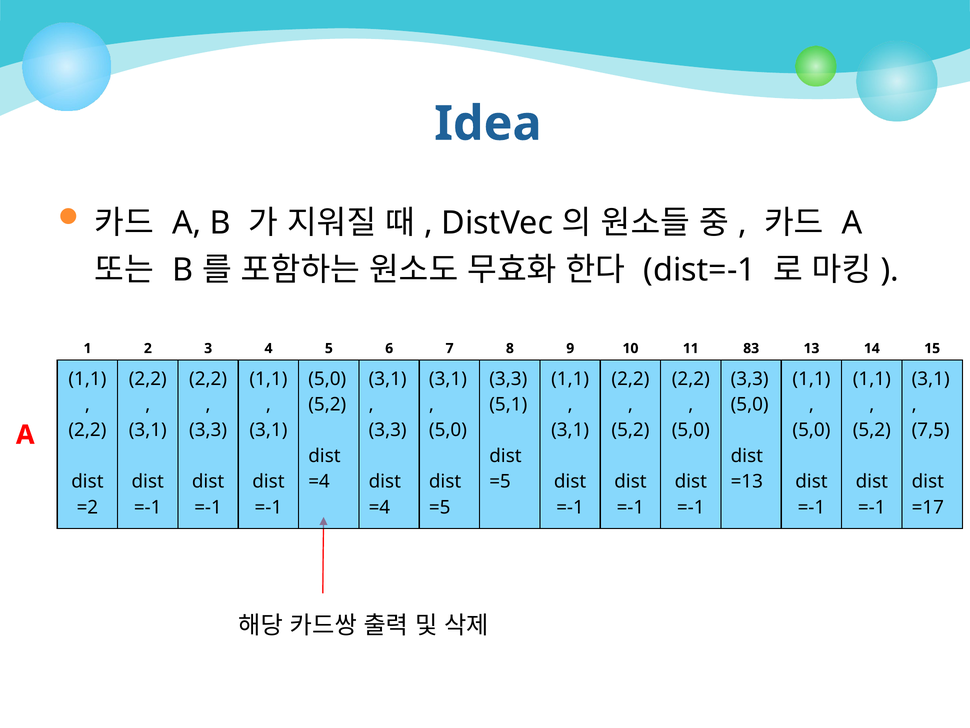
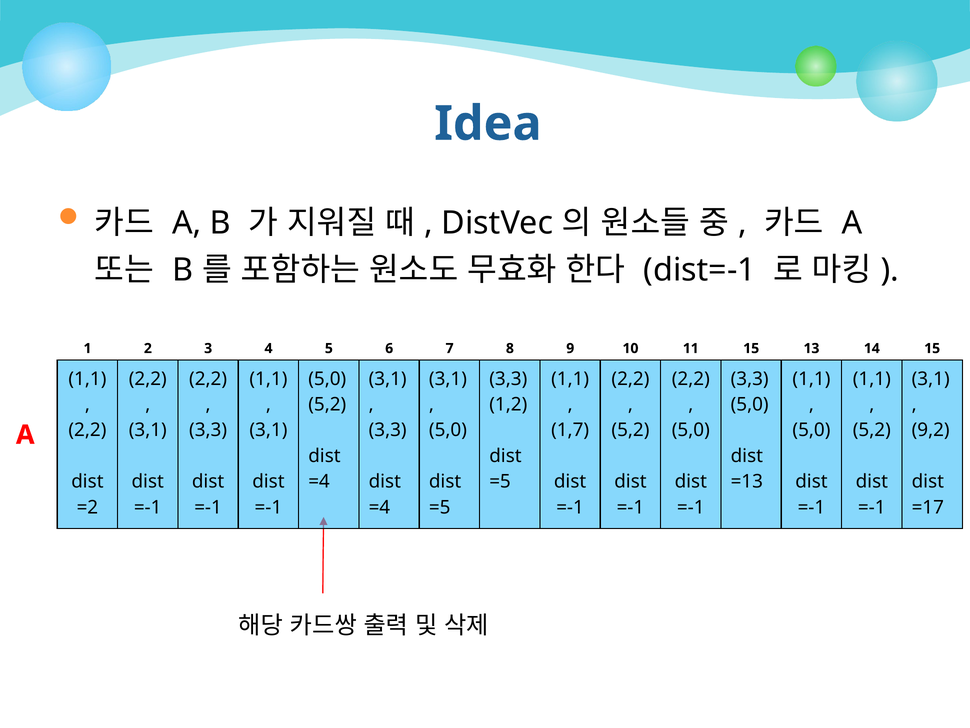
11 83: 83 -> 15 (751, 348)
5,1: 5,1 -> 1,2 (508, 404)
3,1: 3,1 -> 1,7 (570, 430)
7,5: 7,5 -> 9,2 (931, 430)
